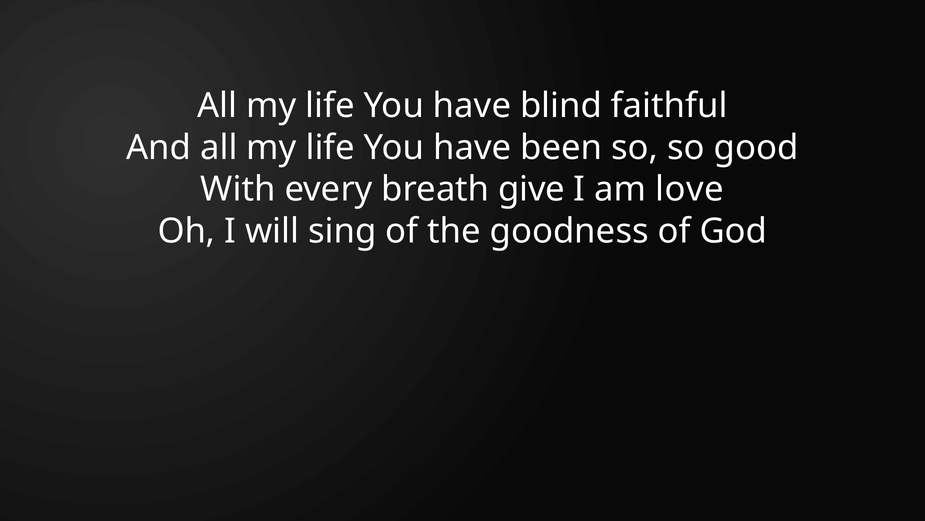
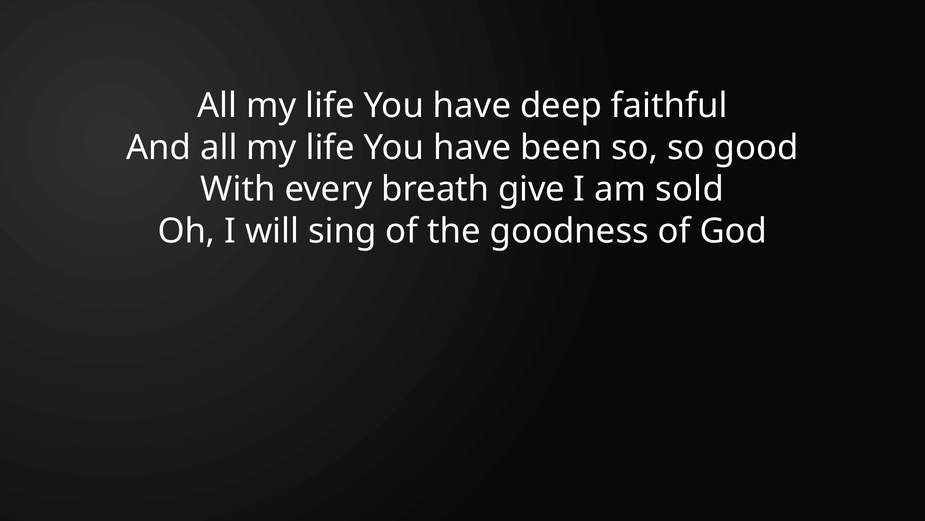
blind: blind -> deep (561, 106)
love: love -> sold (690, 189)
